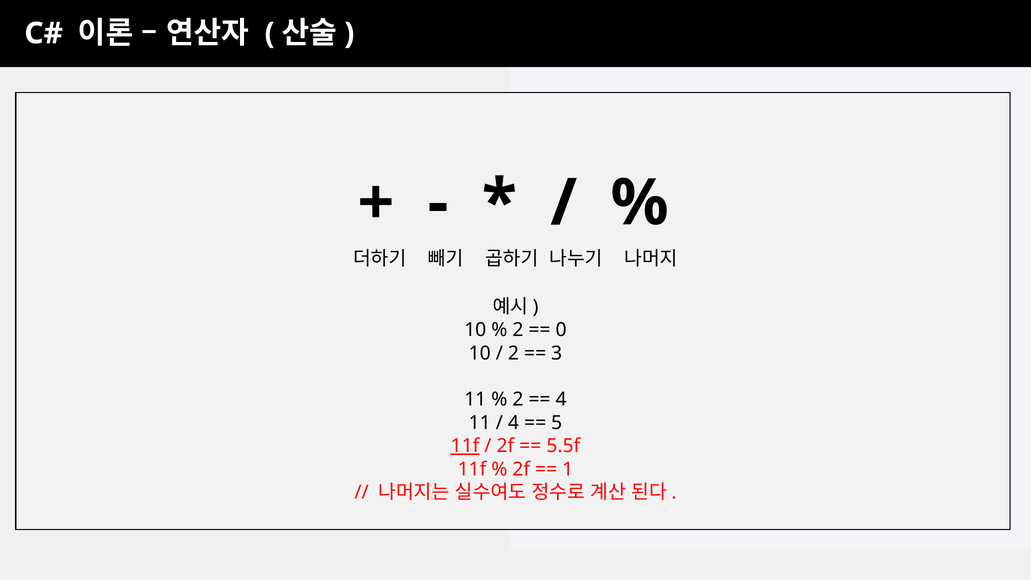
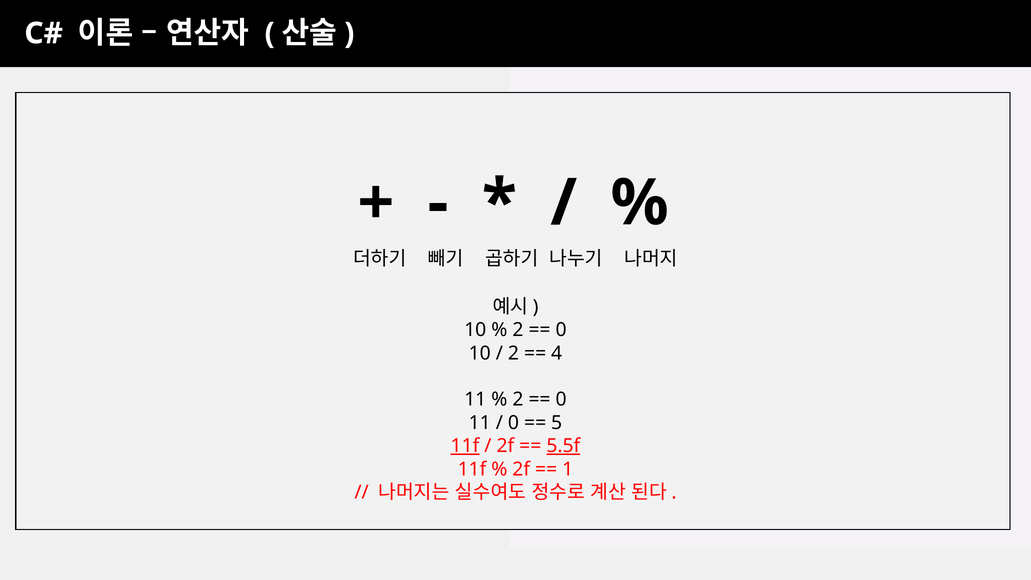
3: 3 -> 4 (557, 353)
4: 4 -> 0 (561, 399)
4: 4 -> 0 (514, 423)
5.5f underline: none -> present (563, 446)
